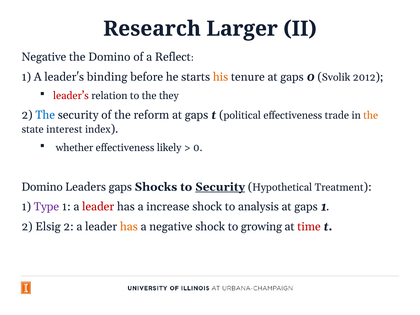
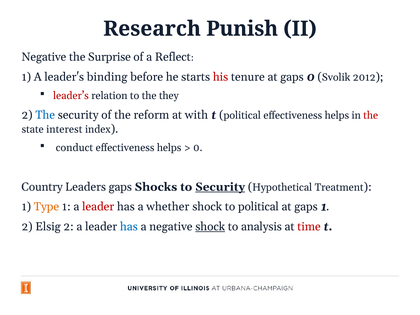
Larger: Larger -> Punish (242, 29)
the Domino: Domino -> Surprise (109, 57)
his colour: orange -> red (221, 77)
gaps: gaps -> with (196, 115)
political effectiveness trade: trade -> helps (337, 115)
the colour: orange -> red (371, 115)
whether: whether -> conduct (74, 148)
likely: likely -> helps (169, 148)
Domino: Domino -> Country (42, 187)
Type colour: purple -> orange (46, 207)
increase: increase -> whether (168, 207)
to analysis: analysis -> political (258, 207)
has colour: orange -> blue (129, 227)
shock underline: none -> present (210, 227)
growing: growing -> analysis (261, 227)
